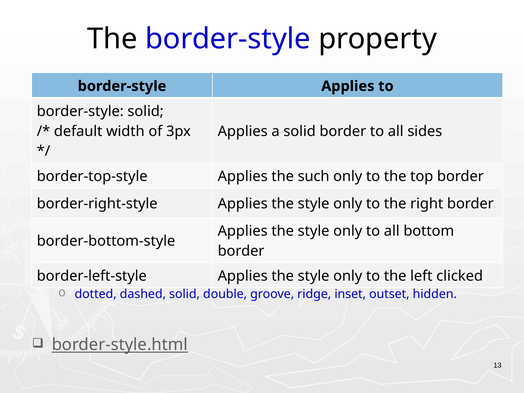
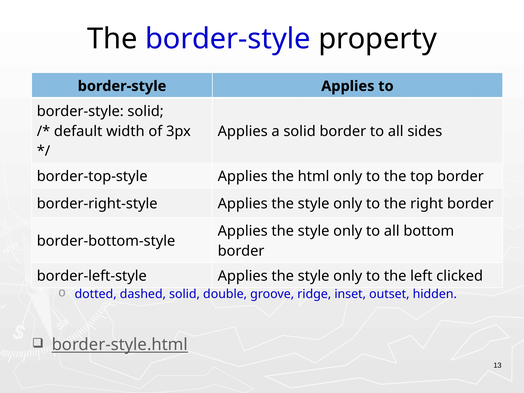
such: such -> html (314, 176)
